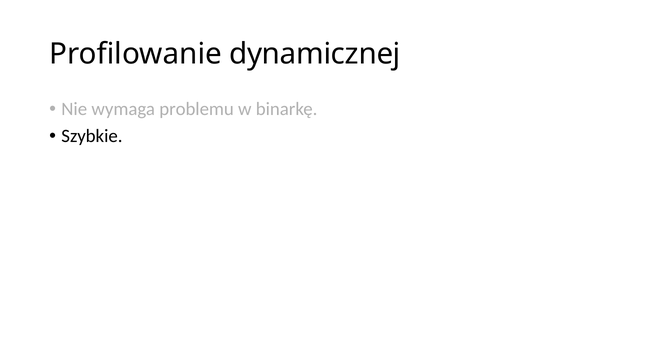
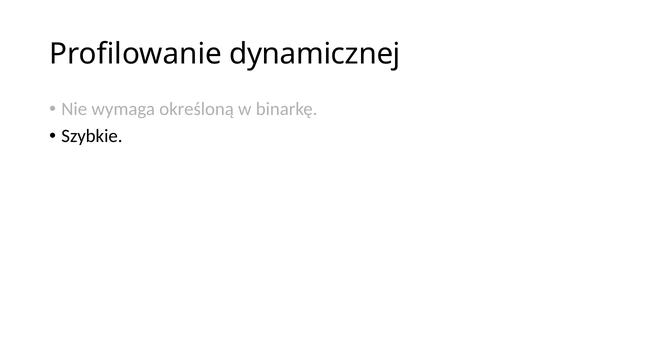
problemu: problemu -> określoną (197, 109)
